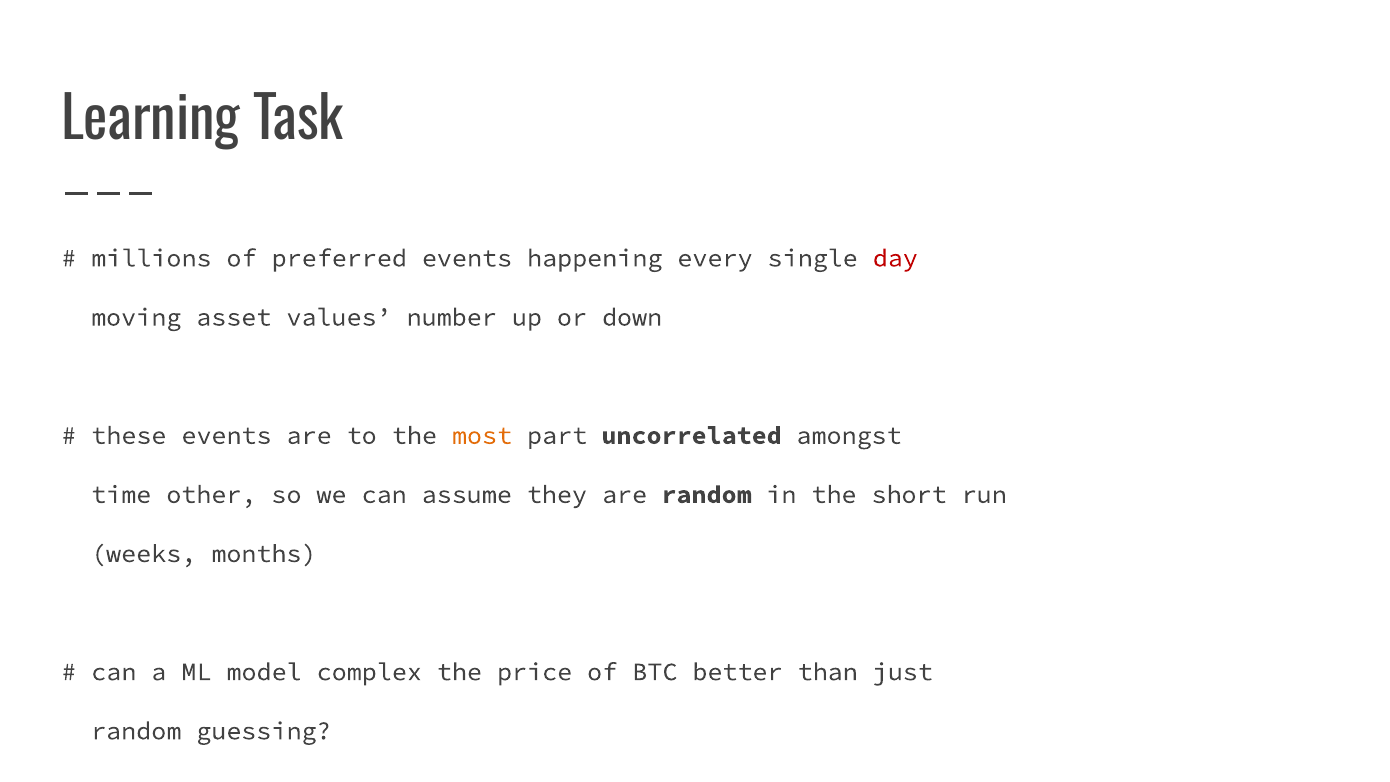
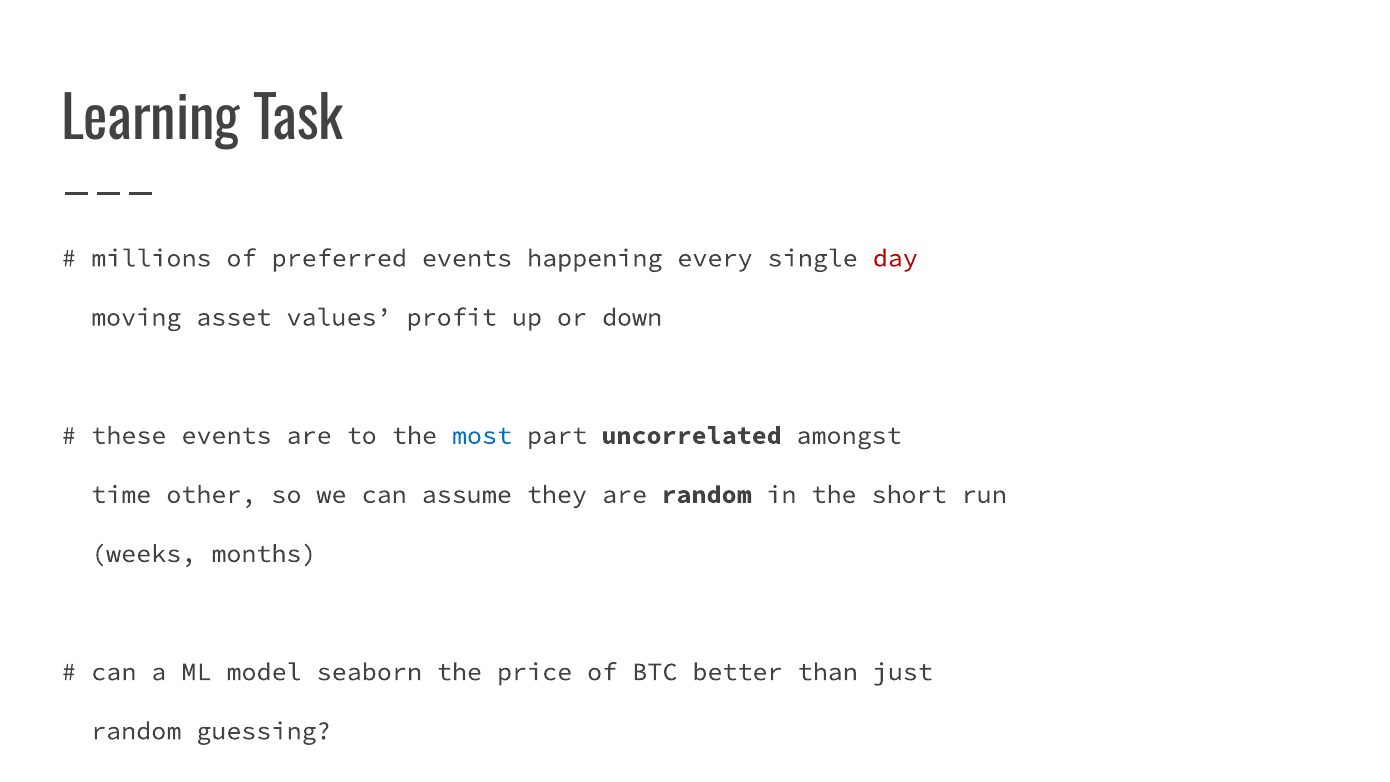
number: number -> profit (452, 317)
most colour: orange -> blue (482, 435)
complex: complex -> seaborn (369, 672)
